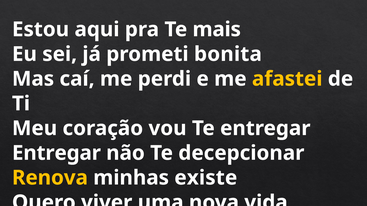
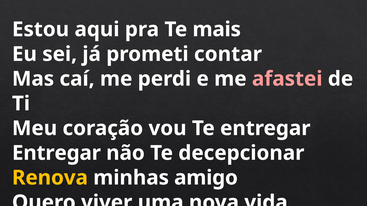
bonita: bonita -> contar (228, 54)
afastei colour: yellow -> pink (287, 79)
existe: existe -> amigo (206, 178)
